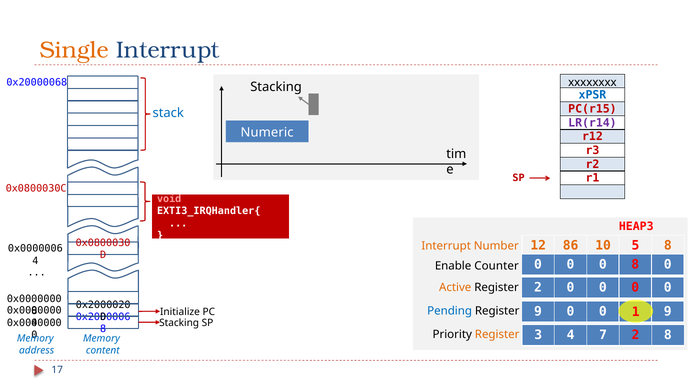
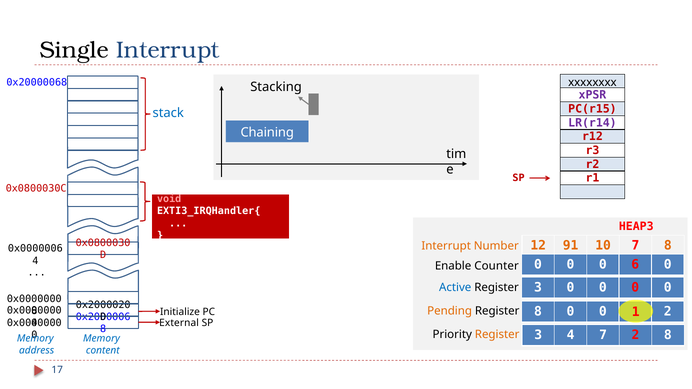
Single colour: orange -> black (74, 50)
xPSR colour: blue -> purple (592, 95)
Numeric: Numeric -> Chaining (267, 132)
86: 86 -> 91 (571, 246)
10 5: 5 -> 7 (635, 246)
0 8: 8 -> 6 (635, 265)
Active colour: orange -> blue (455, 288)
2: 2 -> 3 (538, 288)
Pending colour: blue -> orange (450, 311)
Register 9: 9 -> 8 (538, 311)
0 9: 9 -> 2 (668, 311)
Stacking: Stacking -> External (179, 323)
